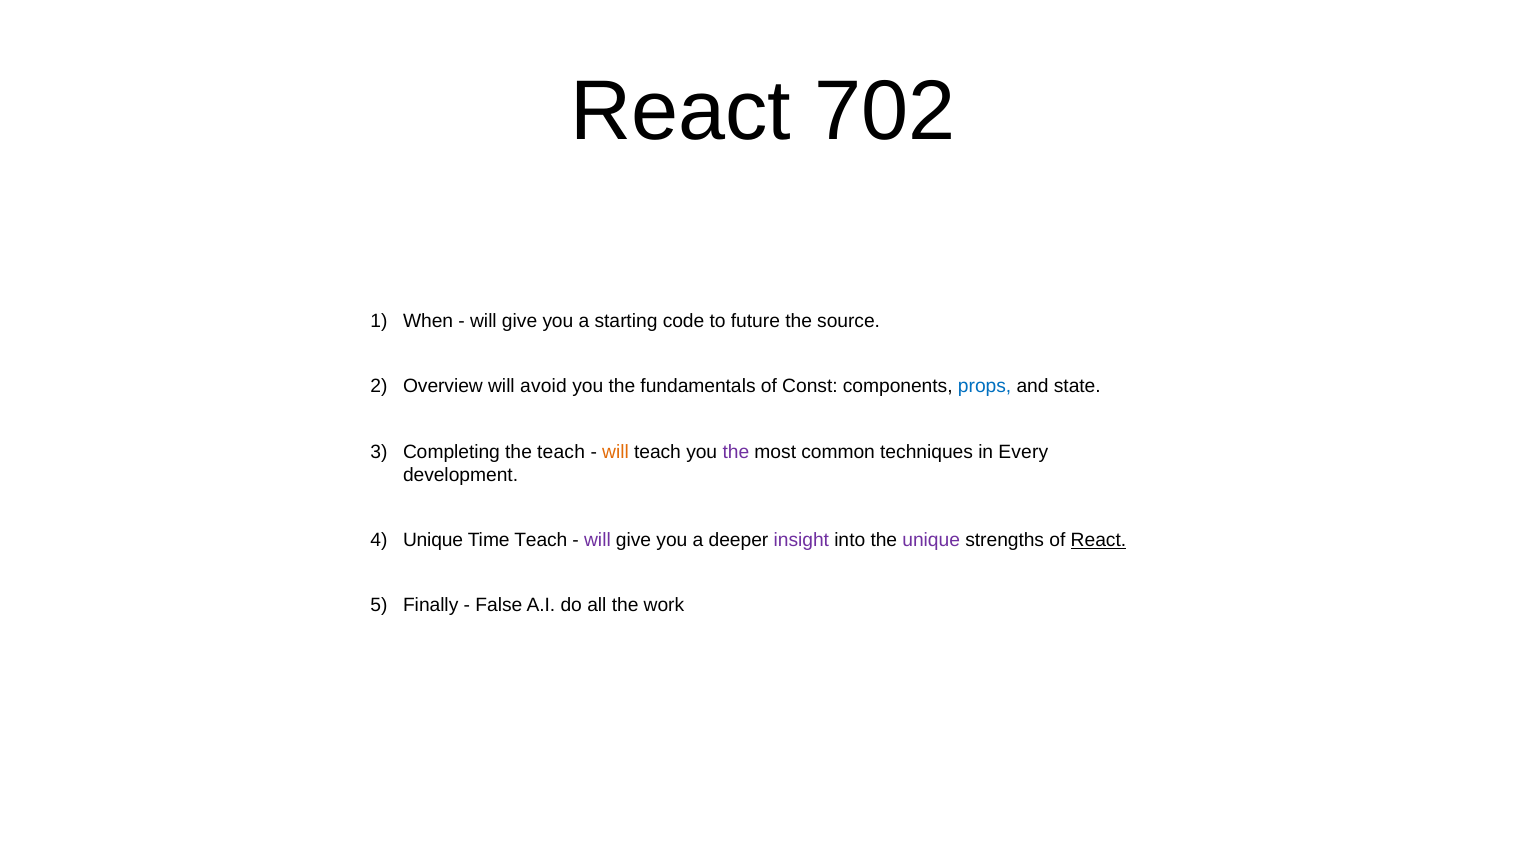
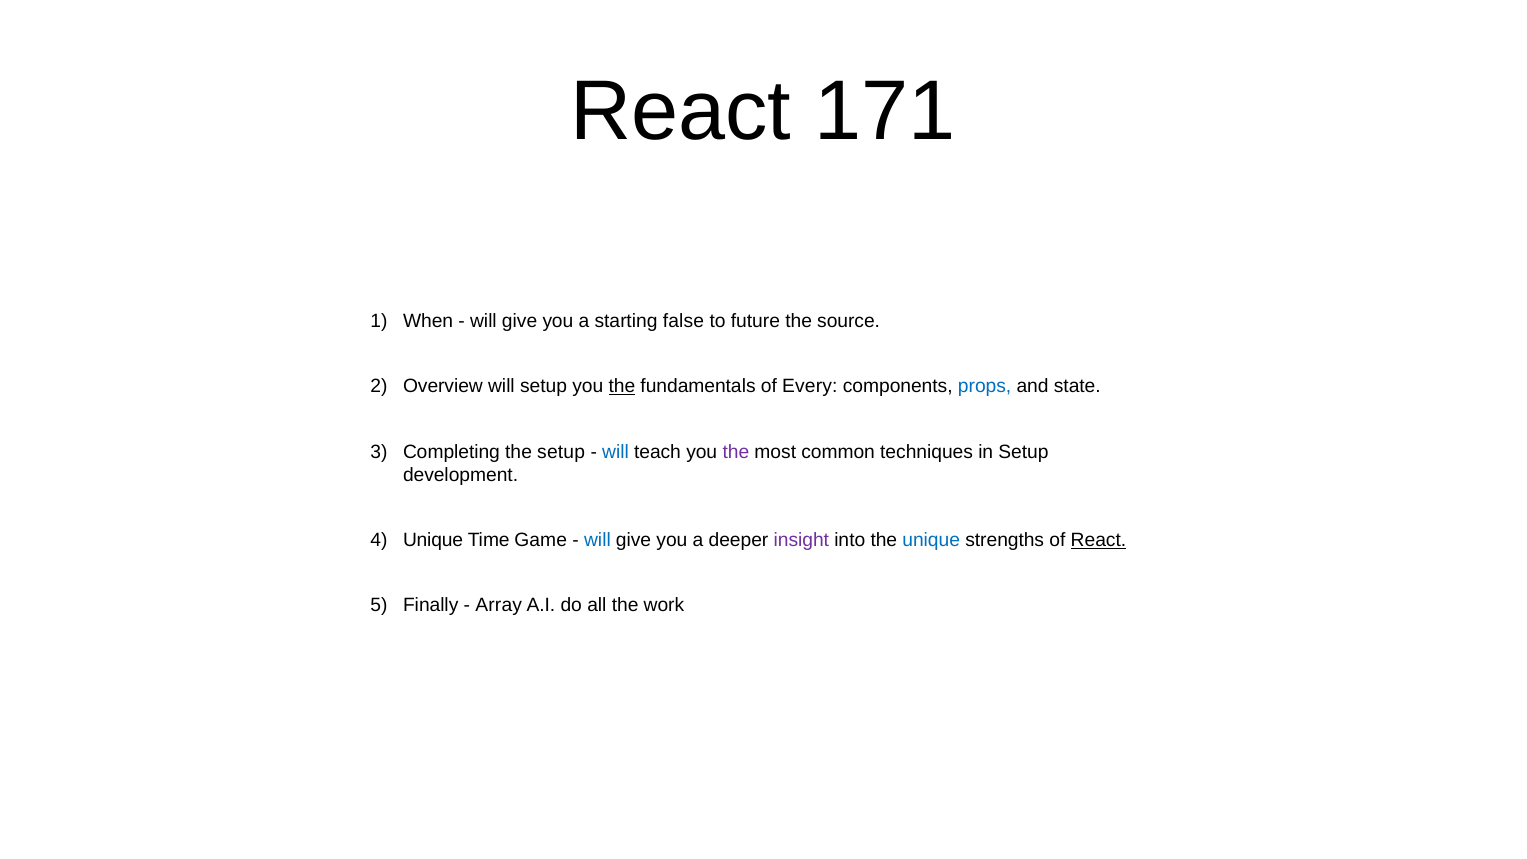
702: 702 -> 171 (885, 112)
code: code -> false (683, 321)
will avoid: avoid -> setup (544, 387)
the underline: none -> present (622, 387)
Const: Const -> Every (810, 387)
the teach: teach -> setup (561, 452)
will colour: orange -> blue (615, 452)
in Every: Every -> Setup (1023, 452)
Time Teach: Teach -> Game (541, 540)
will colour: purple -> blue (597, 540)
unique colour: purple -> blue (931, 540)
False: False -> Array (499, 605)
